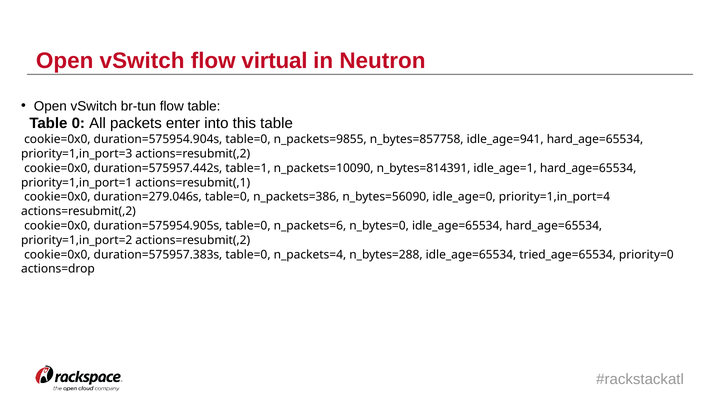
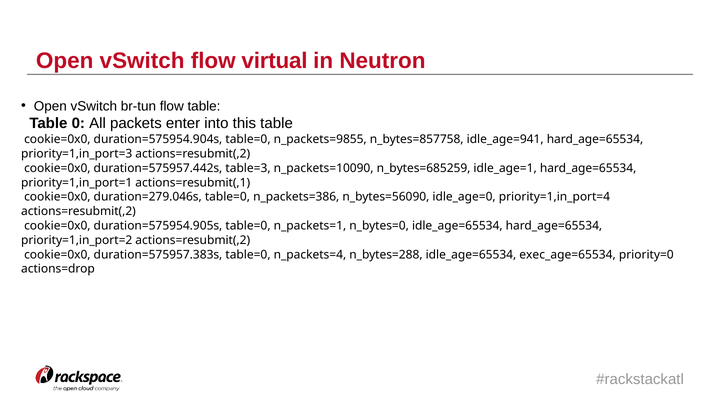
table=1: table=1 -> table=3 (248, 168)
n_bytes=814391: n_bytes=814391 -> n_bytes=685259 (424, 168)
n_packets=6: n_packets=6 -> n_packets=1 (310, 226)
tried_age=65534: tried_age=65534 -> exec_age=65534 (568, 255)
